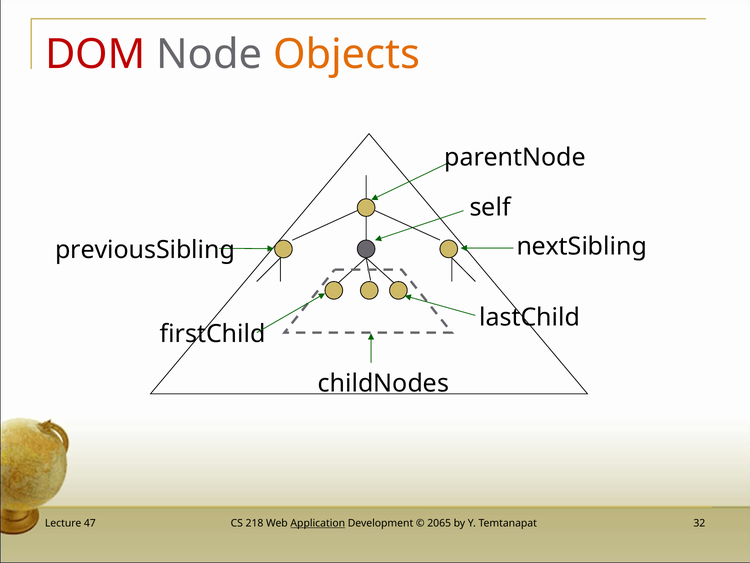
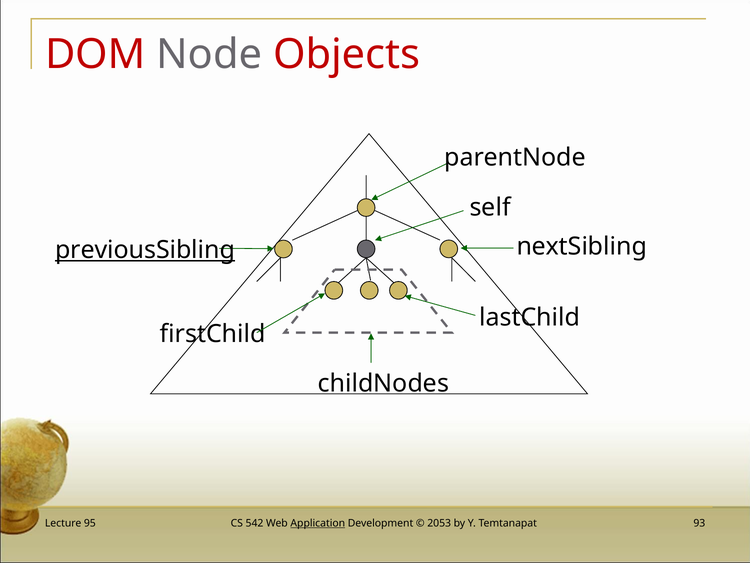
Objects colour: orange -> red (347, 54)
previousSibling underline: none -> present (145, 250)
47: 47 -> 95 (90, 523)
218: 218 -> 542 (255, 523)
2065: 2065 -> 2053 (439, 523)
32: 32 -> 93 (699, 523)
